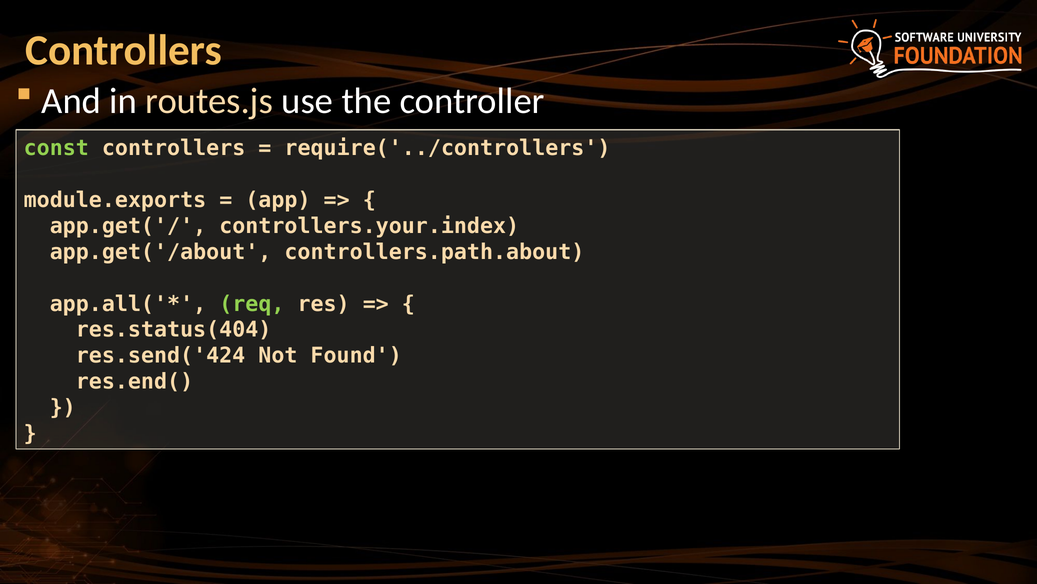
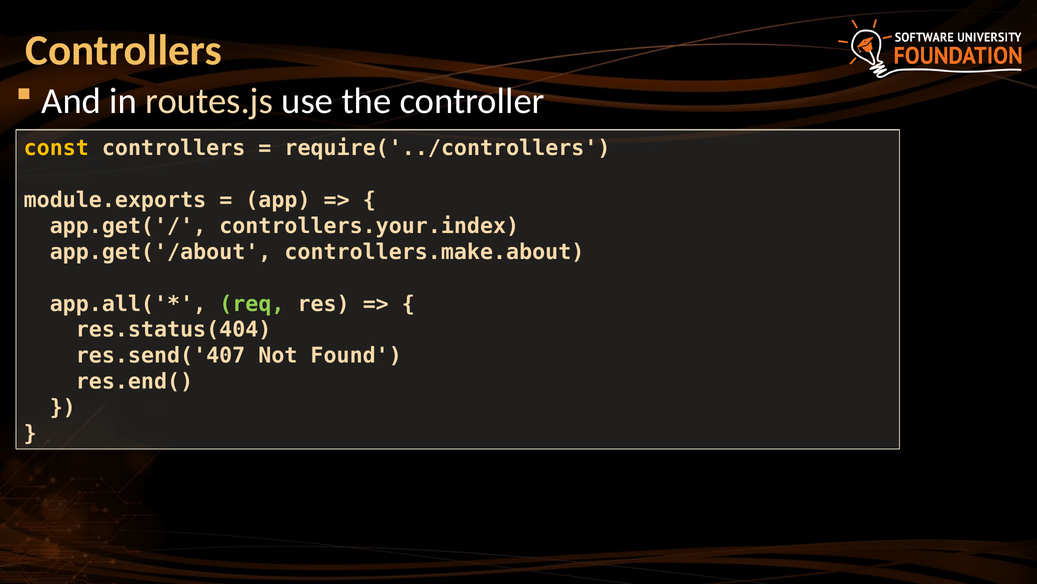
const colour: light green -> yellow (56, 148)
controllers.path.about: controllers.path.about -> controllers.make.about (434, 252)
res.send('424: res.send('424 -> res.send('407 (161, 355)
